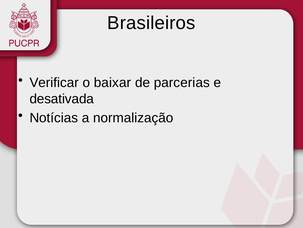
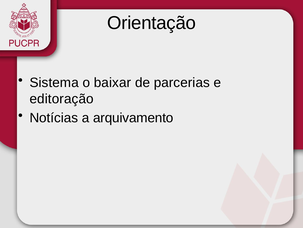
Brasileiros: Brasileiros -> Orientação (152, 23)
Verificar: Verificar -> Sistema (54, 82)
desativada: desativada -> editoração (62, 99)
normalização: normalização -> arquivamento (133, 117)
